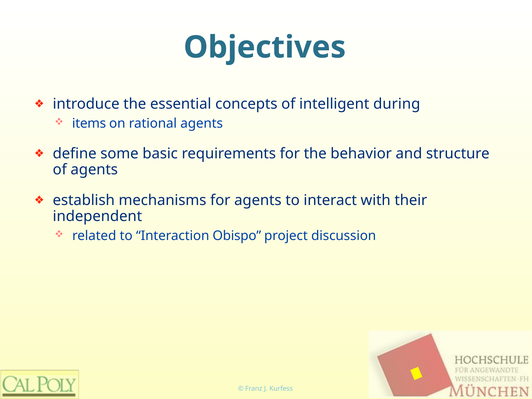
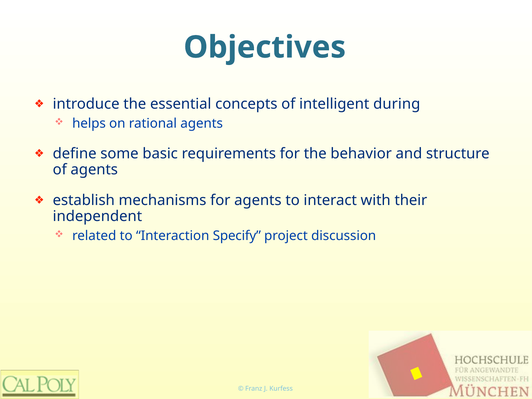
items: items -> helps (89, 124)
Obispo: Obispo -> Specify (237, 236)
